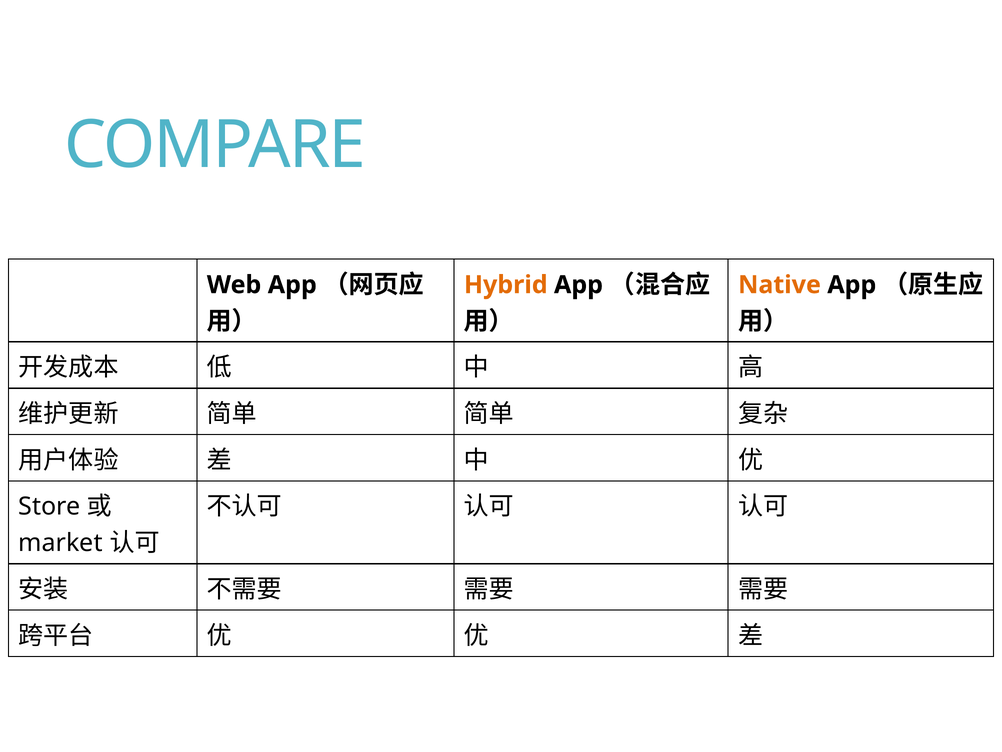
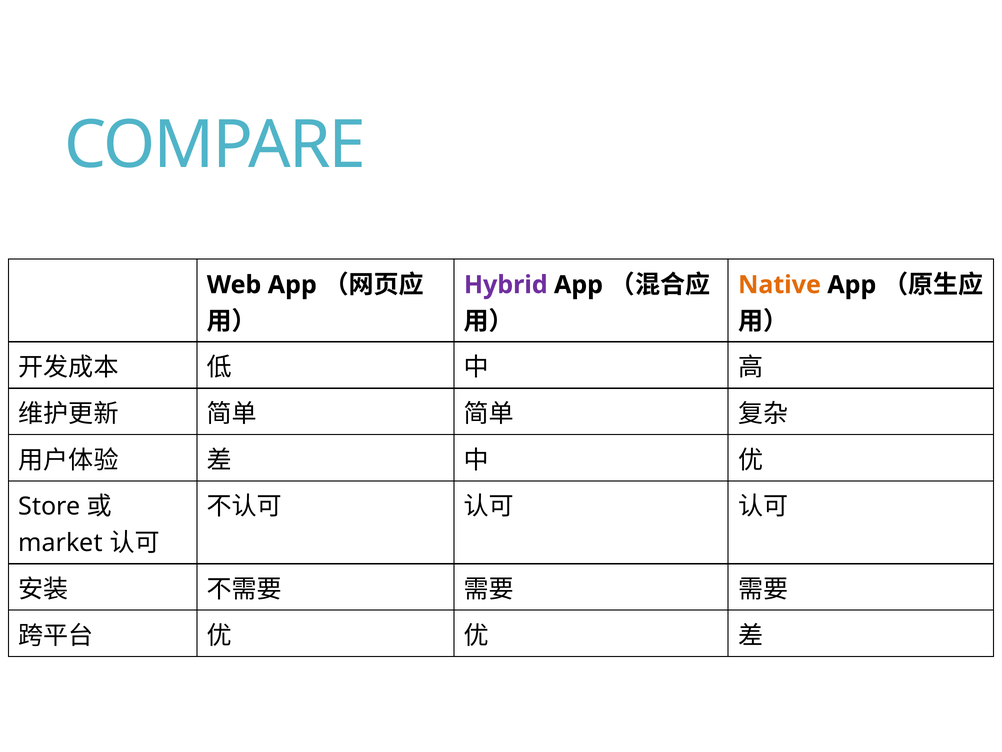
Hybrid colour: orange -> purple (506, 285)
